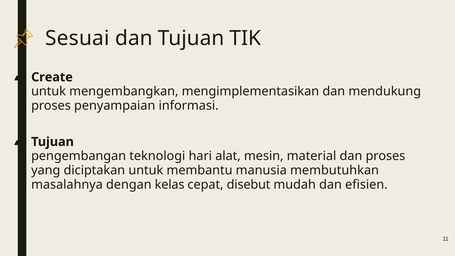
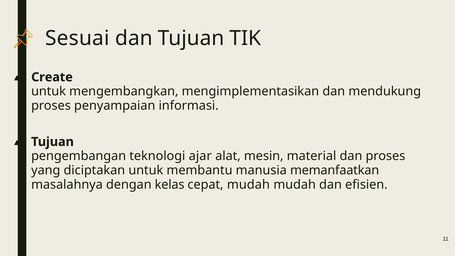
hari: hari -> ajar (200, 156)
membutuhkan: membutuhkan -> memanfaatkan (335, 170)
cepat disebut: disebut -> mudah (248, 185)
